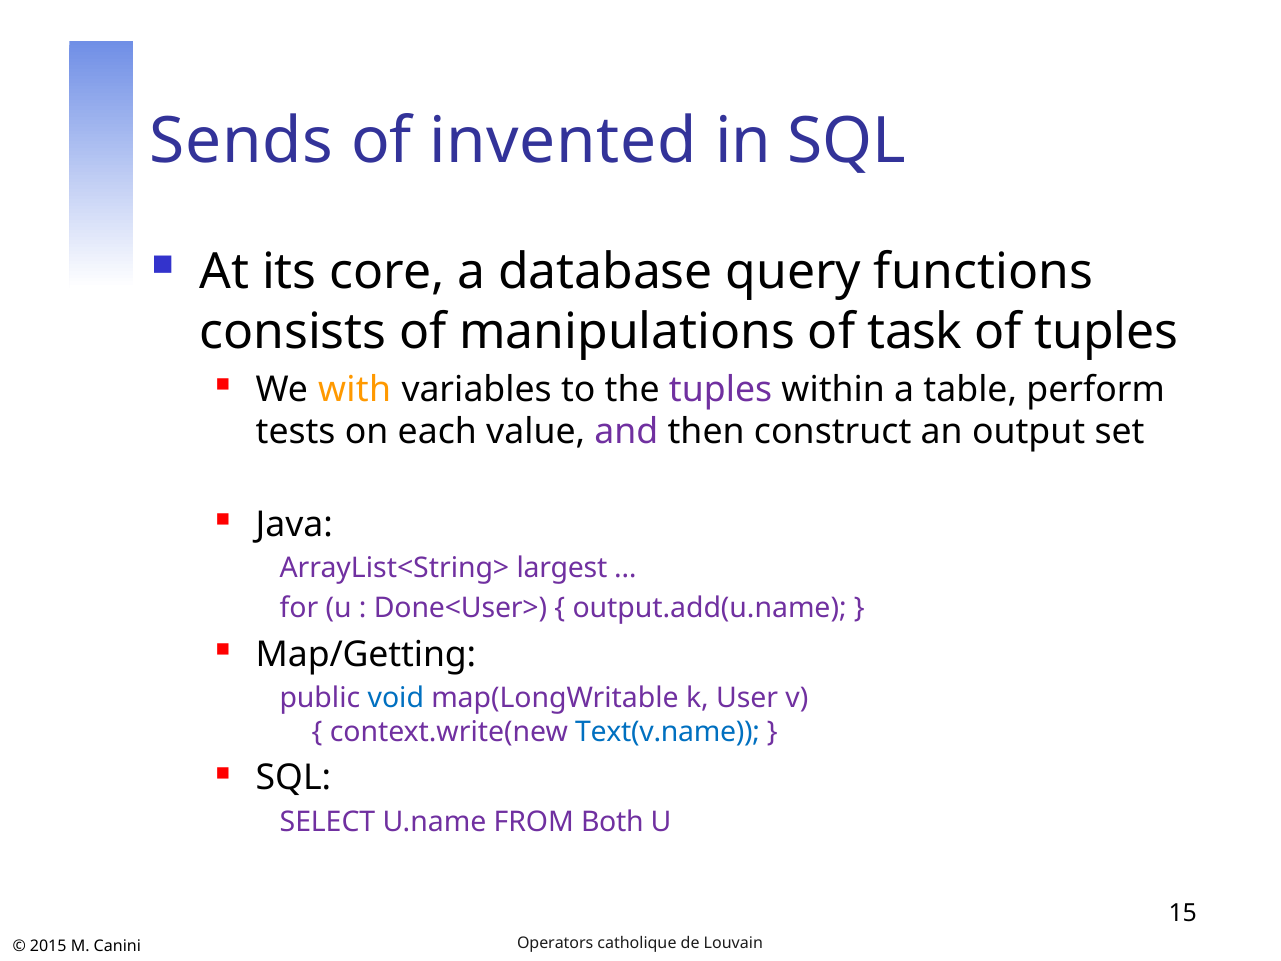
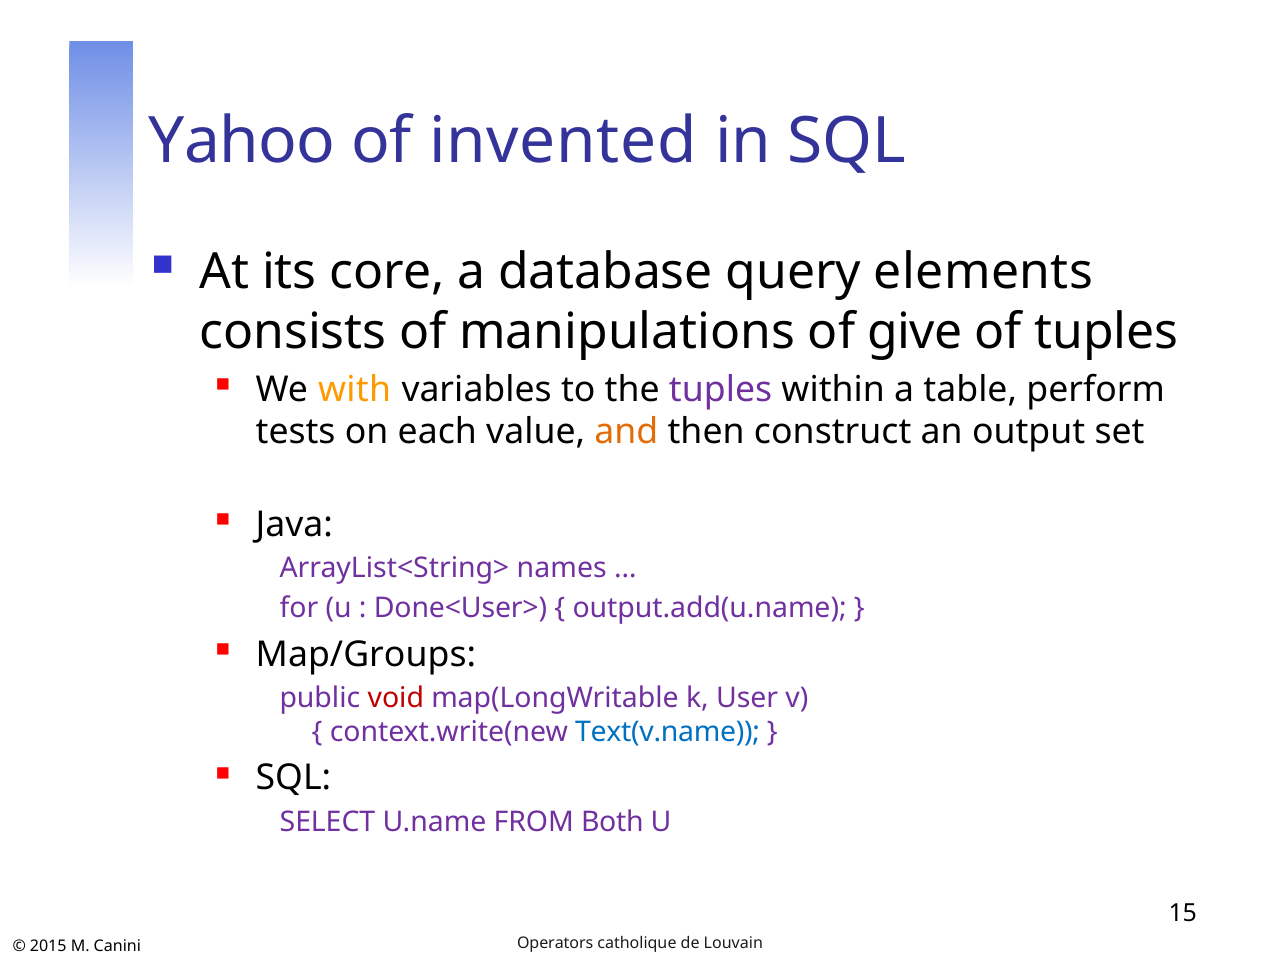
Sends: Sends -> Yahoo (242, 141)
functions: functions -> elements (983, 272)
task: task -> give (915, 332)
and colour: purple -> orange (626, 432)
largest: largest -> names (562, 568)
Map/Getting: Map/Getting -> Map/Groups (366, 654)
void colour: blue -> red (396, 698)
